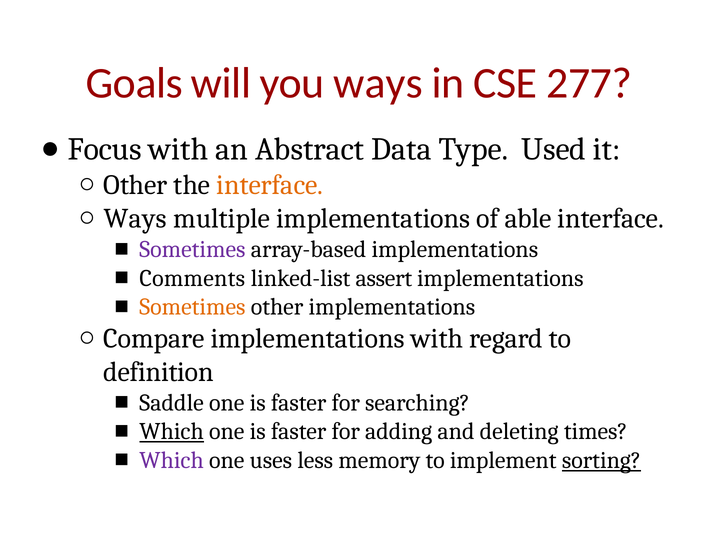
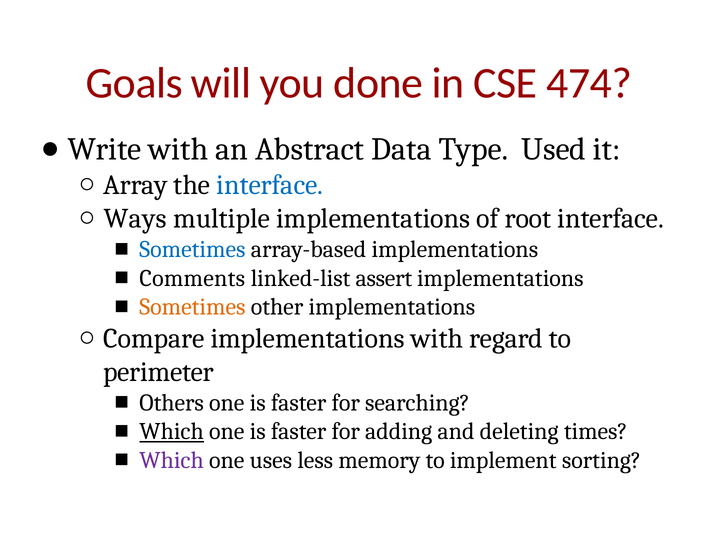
you ways: ways -> done (378, 83)
277: 277 -> 474 (589, 83)
Focus: Focus -> Write (105, 149)
Other: Other -> Array (136, 185)
interface colour: orange -> blue (270, 185)
able: able -> root (528, 218)
Sometimes colour: purple -> blue (192, 249)
definition: definition -> perimeter (159, 372)
Saddle: Saddle -> Others (172, 402)
sorting underline: present -> none (601, 460)
